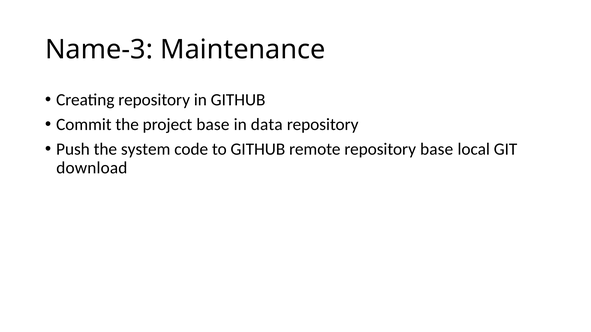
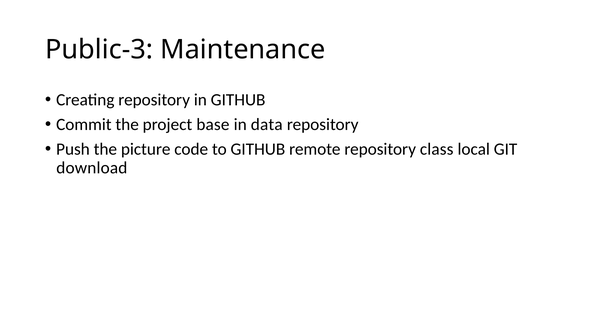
Name-3: Name-3 -> Public-3 (99, 50)
system: system -> picture (146, 149)
repository base: base -> class (437, 149)
